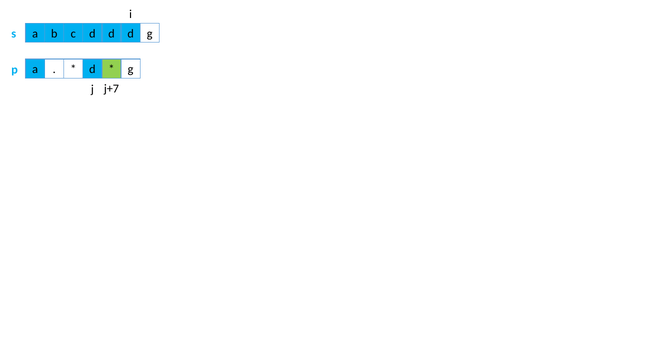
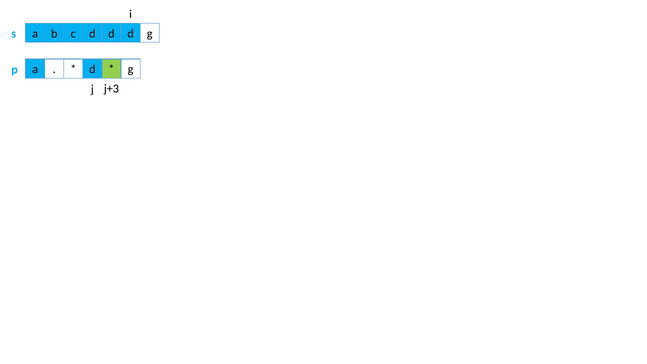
j+7: j+7 -> j+3 (111, 89)
